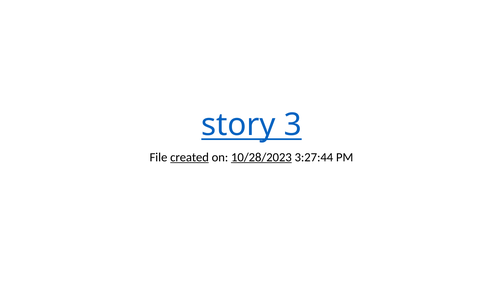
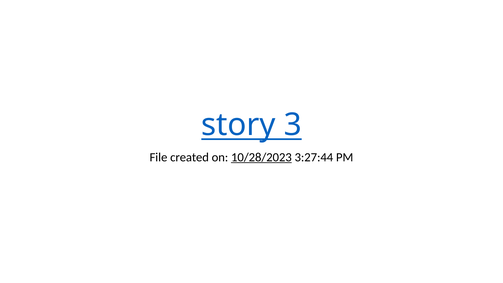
created underline: present -> none (190, 157)
